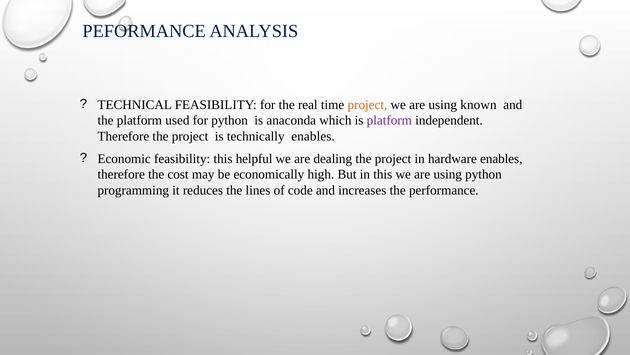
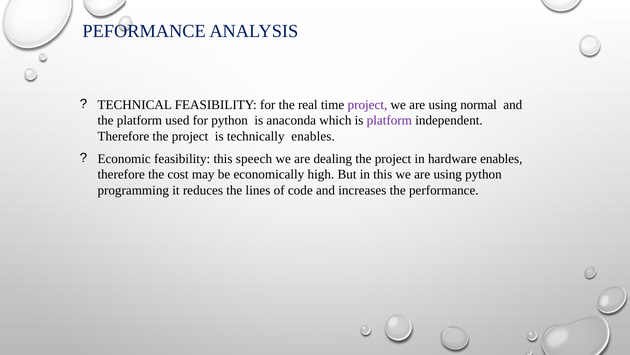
project colour: orange -> purple (367, 105)
known: known -> normal (479, 105)
helpful: helpful -> speech (254, 159)
